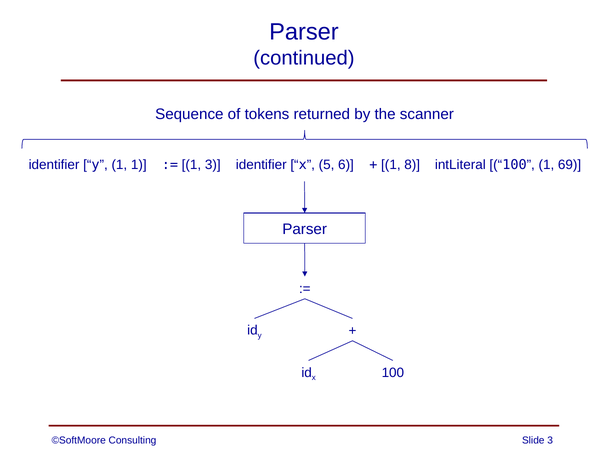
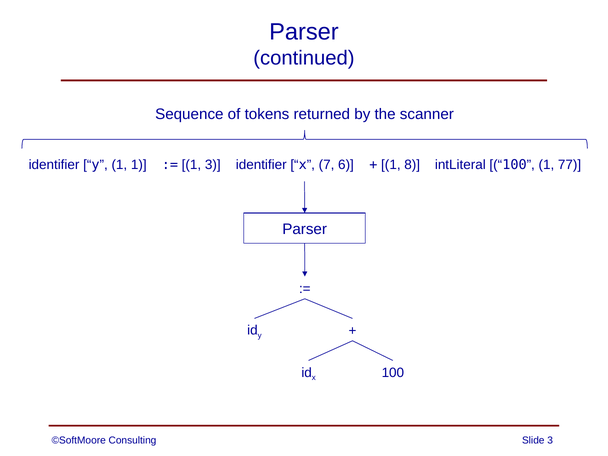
5: 5 -> 7 (327, 165)
69: 69 -> 77 (570, 165)
